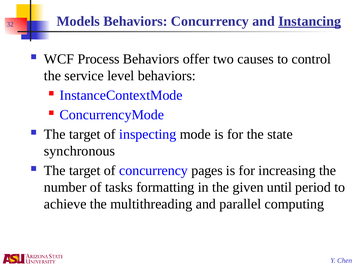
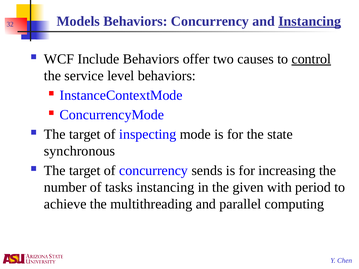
Process: Process -> Include (99, 59)
control underline: none -> present (311, 59)
pages: pages -> sends (207, 171)
tasks formatting: formatting -> instancing (165, 188)
until: until -> with (279, 188)
